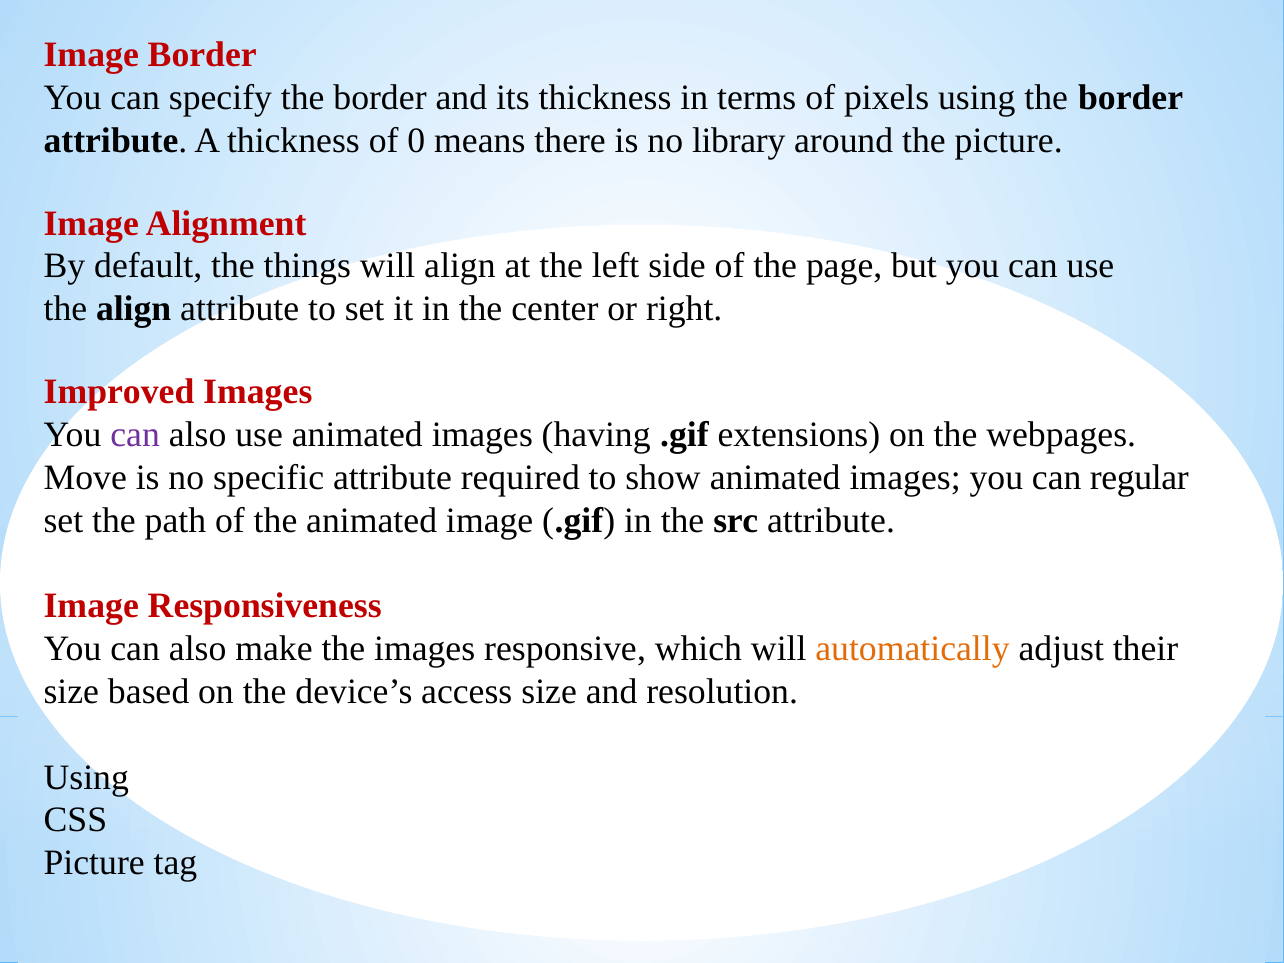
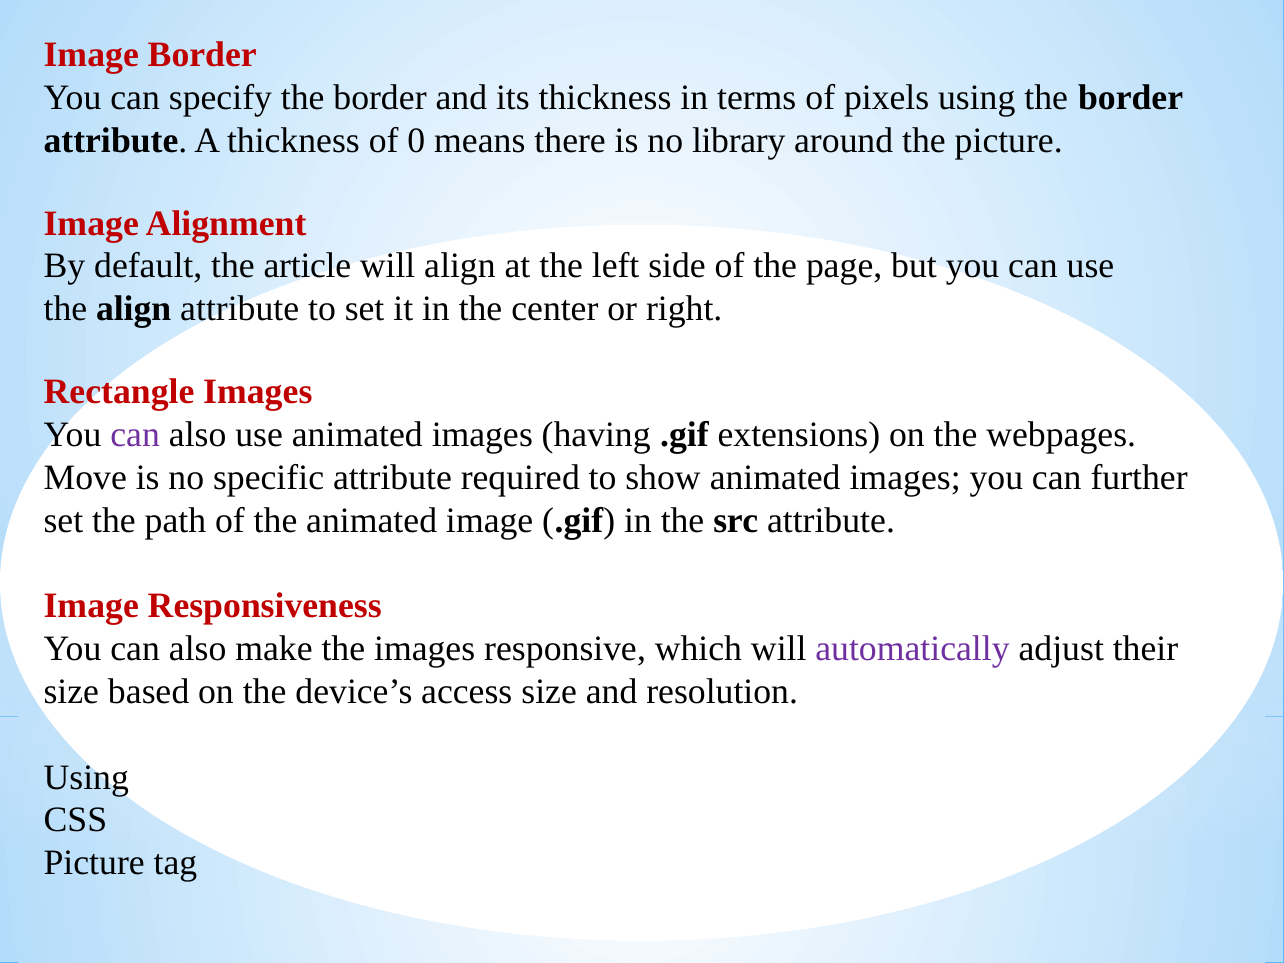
things: things -> article (307, 266)
Improved: Improved -> Rectangle (119, 392)
regular: regular -> further (1139, 478)
automatically colour: orange -> purple (912, 649)
